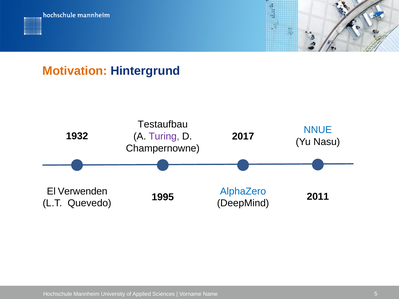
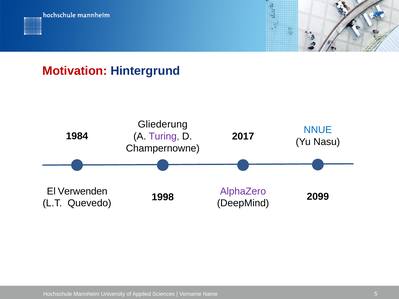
Motivation colour: orange -> red (75, 71)
Testaufbau: Testaufbau -> Gliederung (163, 124)
1932: 1932 -> 1984 (77, 136)
AlphaZero colour: blue -> purple (243, 191)
2011: 2011 -> 2099 (318, 197)
1995: 1995 -> 1998 (163, 197)
